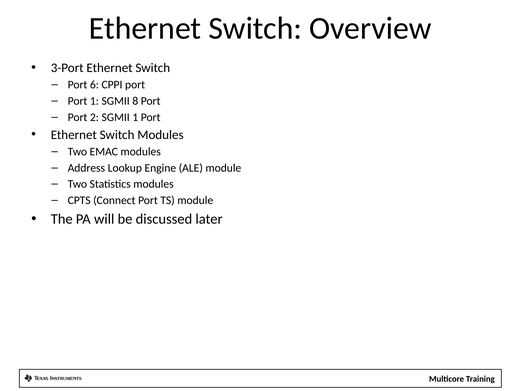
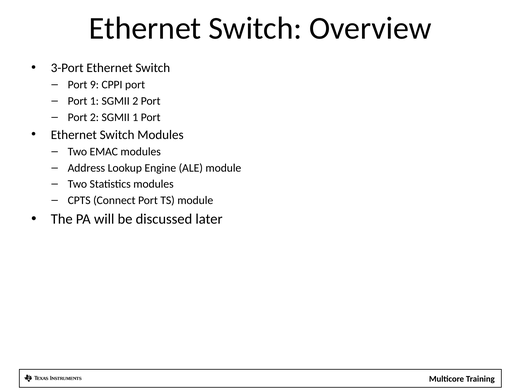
6: 6 -> 9 (94, 85)
SGMII 8: 8 -> 2 (135, 101)
